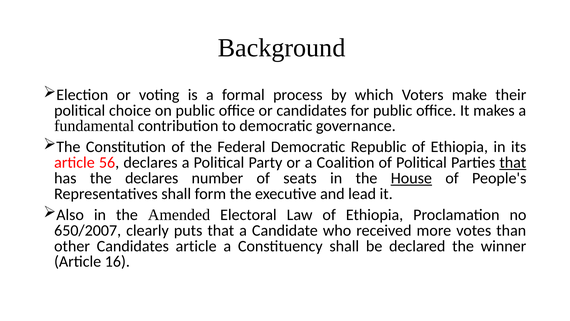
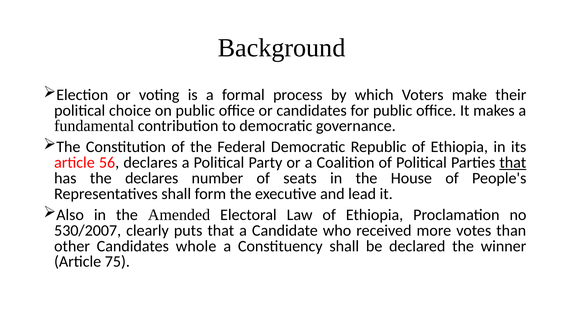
House underline: present -> none (411, 178)
650/2007: 650/2007 -> 530/2007 (88, 230)
Candidates article: article -> whole (196, 246)
16: 16 -> 75 (117, 261)
